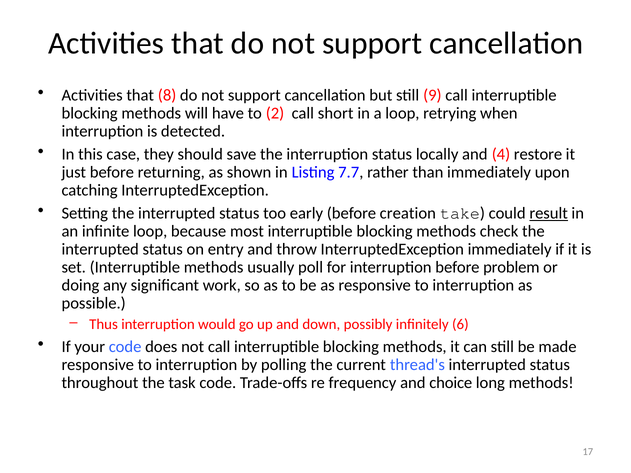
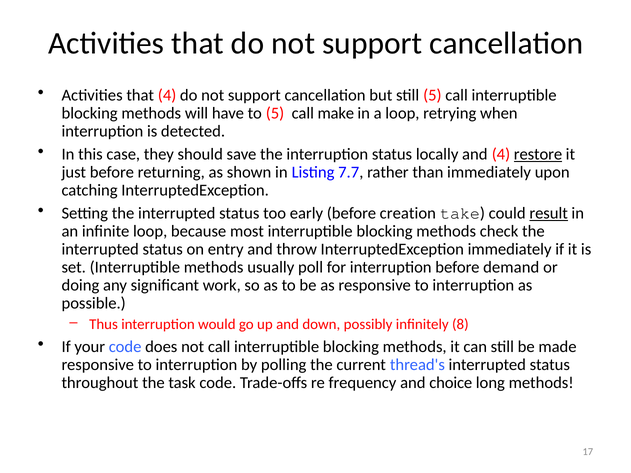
that 8: 8 -> 4 (167, 95)
still 9: 9 -> 5 (432, 95)
to 2: 2 -> 5 (275, 113)
short: short -> make (336, 113)
restore underline: none -> present (538, 154)
problem: problem -> demand (511, 267)
6: 6 -> 8 (460, 325)
